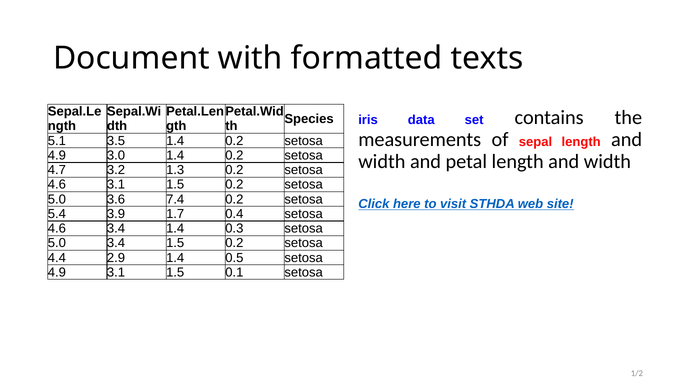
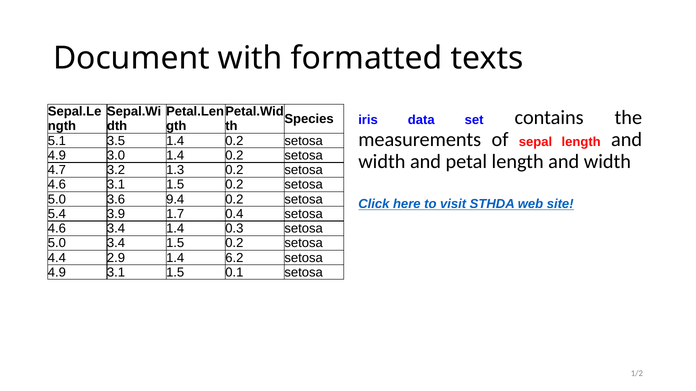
7.4: 7.4 -> 9.4 (175, 200)
0.5: 0.5 -> 6.2 (234, 258)
